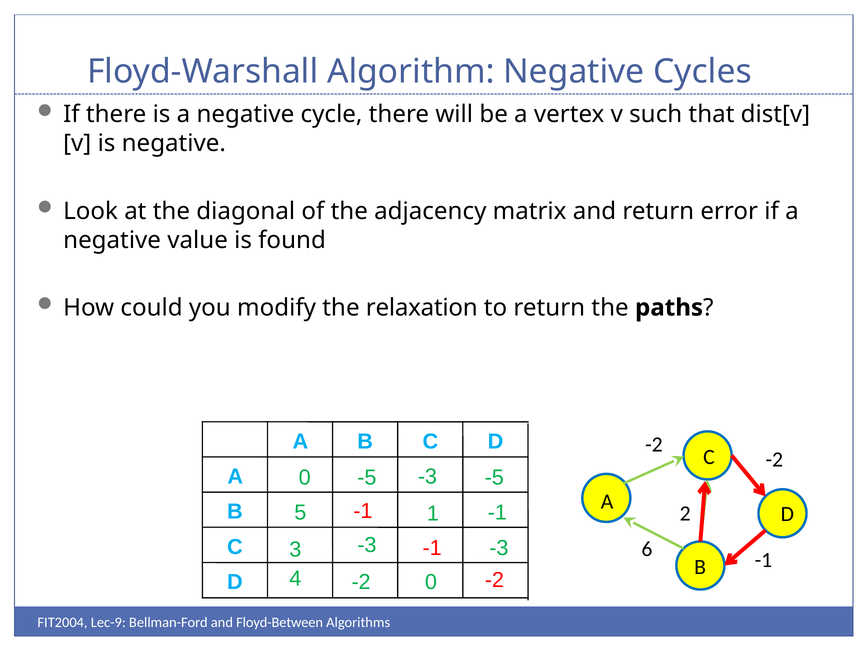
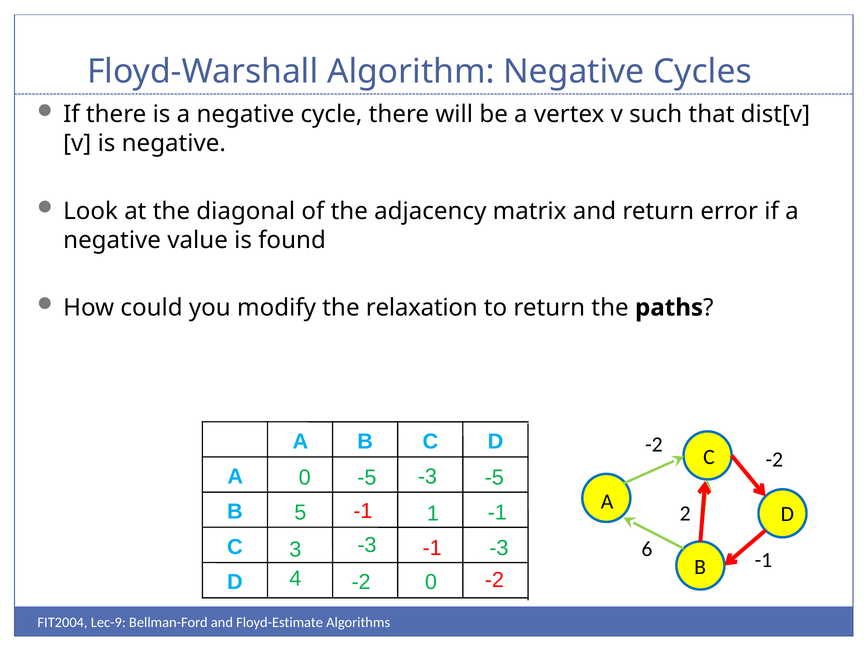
Floyd-Between: Floyd-Between -> Floyd-Estimate (280, 623)
